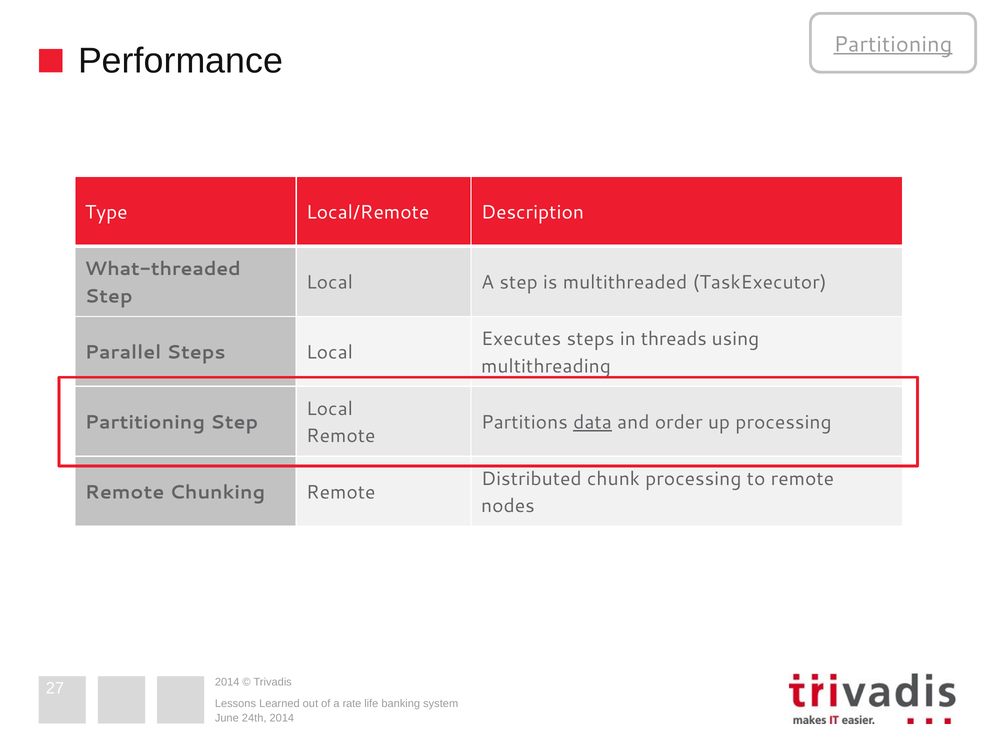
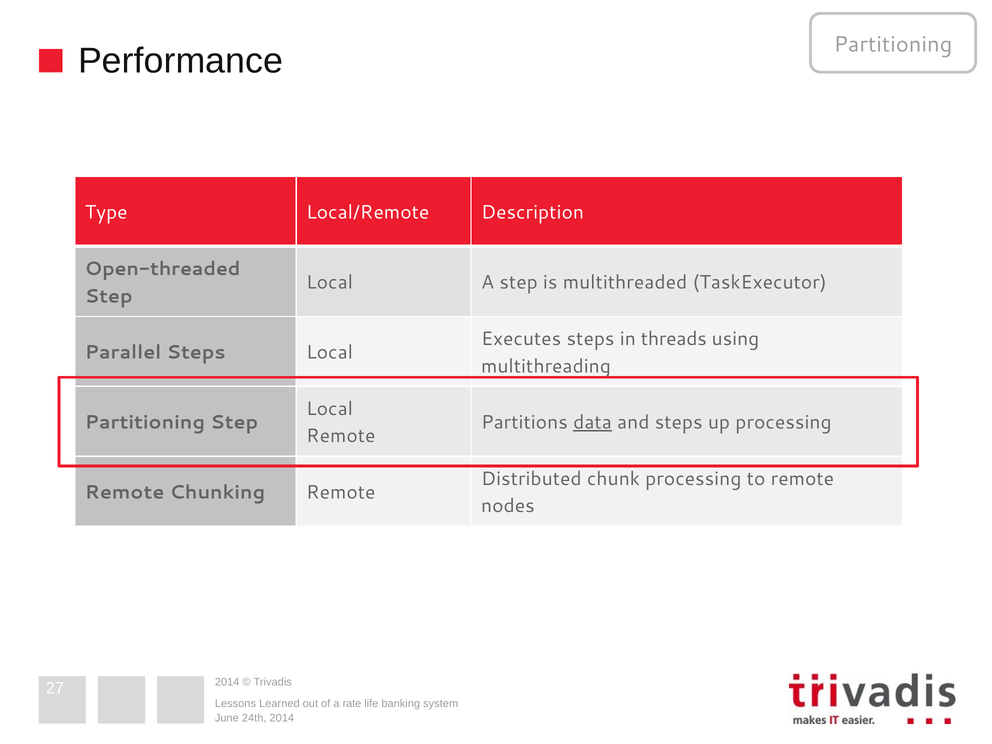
Partitioning underline: present -> none (893, 44)
What-threaded: What-threaded -> Open-threaded (163, 269)
and order: order -> steps (679, 422)
